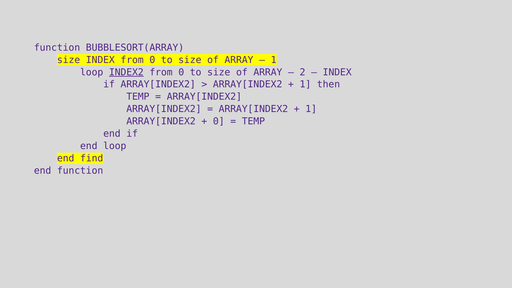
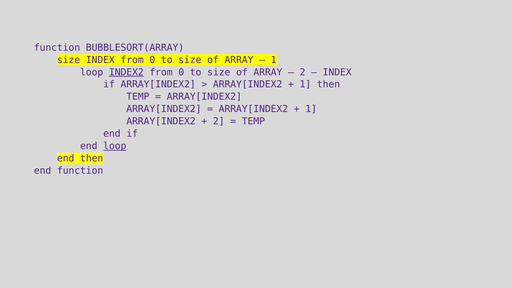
0: 0 -> 2 (219, 121)
loop underline: none -> present (115, 146)
end find: find -> then (92, 158)
